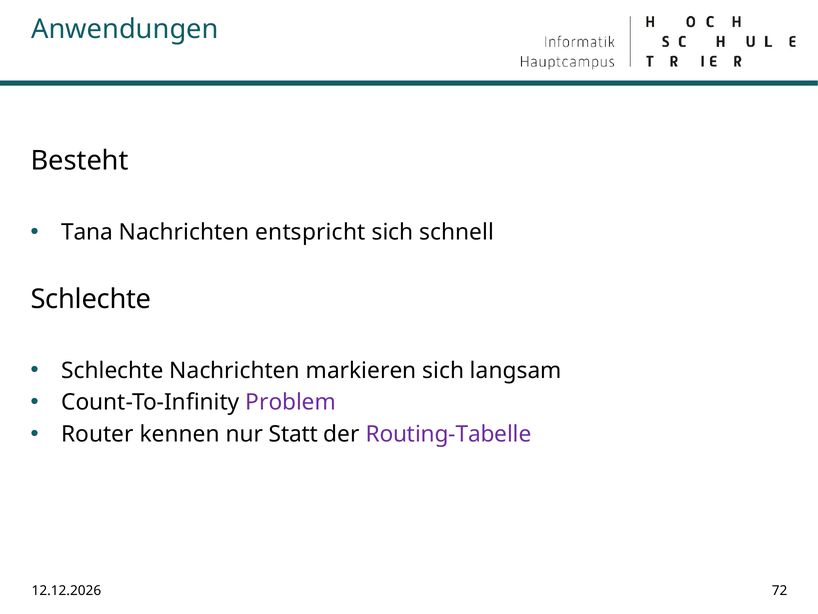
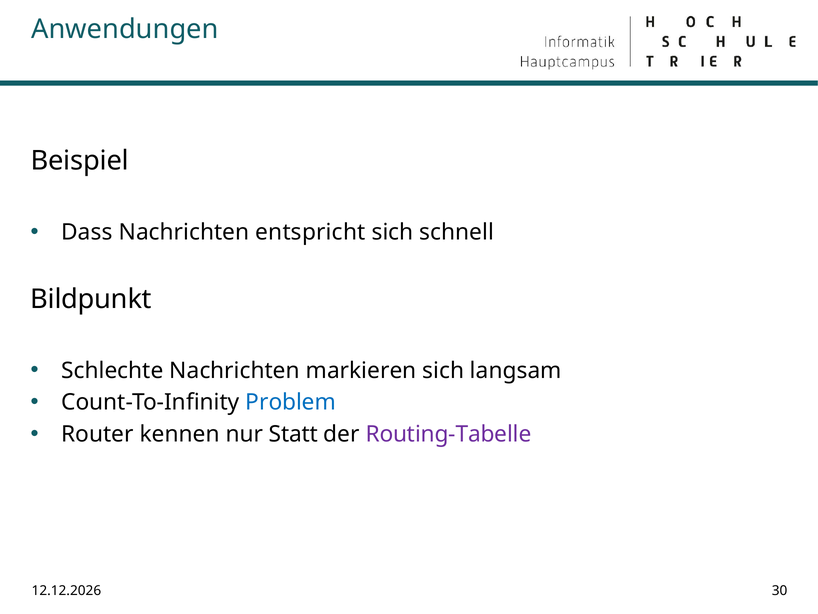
Besteht: Besteht -> Beispiel (80, 161)
Tana: Tana -> Dass (87, 232)
Schlechte: Schlechte -> Bildpunkt (91, 299)
Problem colour: purple -> blue (291, 402)
72: 72 -> 30 (780, 590)
